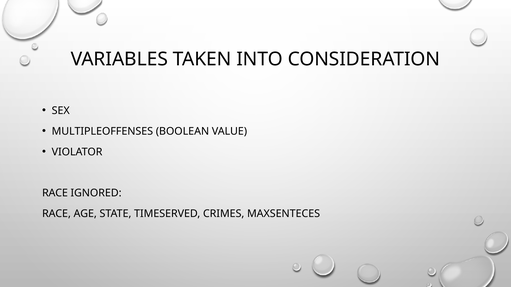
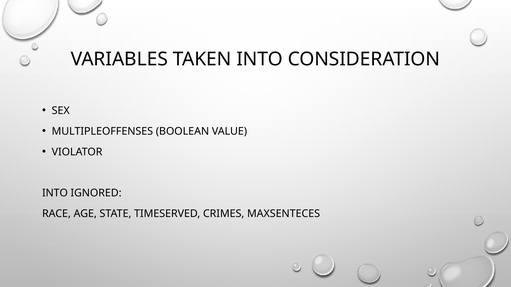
RACE: RACE -> INTO (55, 193)
